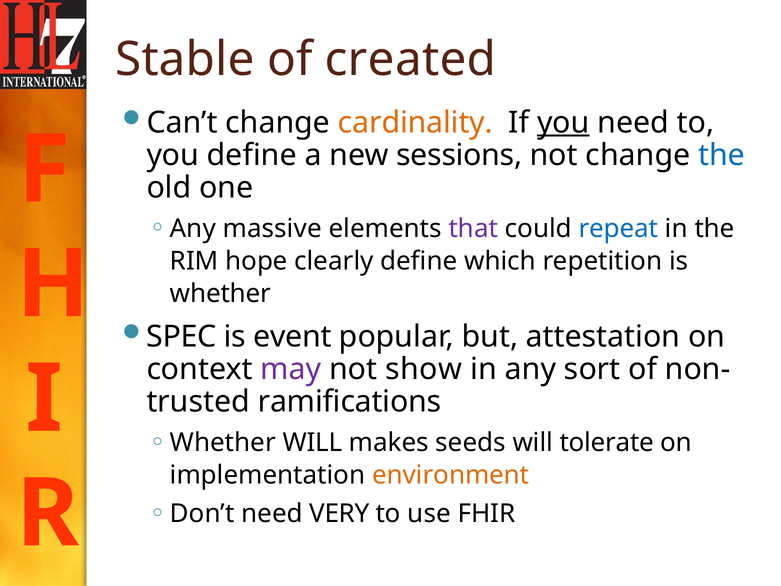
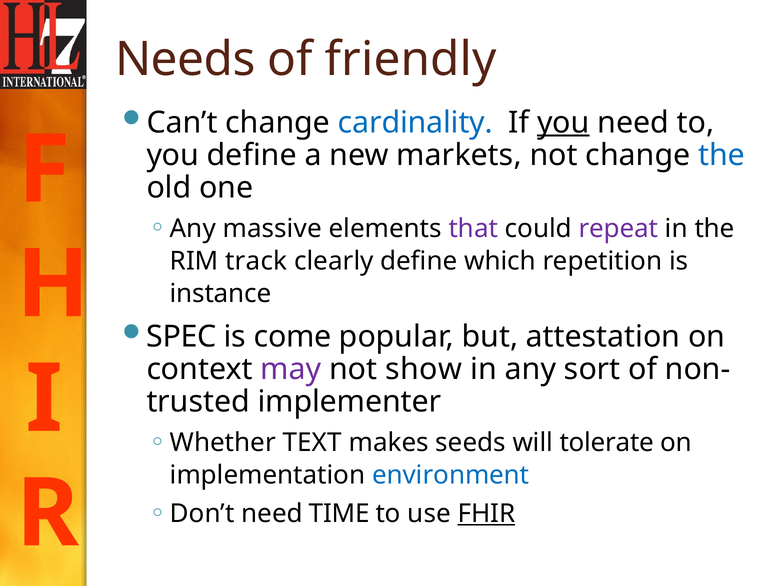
Stable: Stable -> Needs (185, 59)
created: created -> friendly (411, 59)
cardinality colour: orange -> blue (415, 122)
sessions: sessions -> markets (459, 155)
repeat colour: blue -> purple (618, 228)
hope: hope -> track (256, 261)
whether: whether -> instance (221, 293)
event: event -> come (293, 337)
ramifications: ramifications -> implementer (349, 402)
Whether WILL: WILL -> TEXT (312, 443)
environment colour: orange -> blue (451, 475)
VERY: VERY -> TIME (339, 514)
FHIR underline: none -> present (486, 514)
